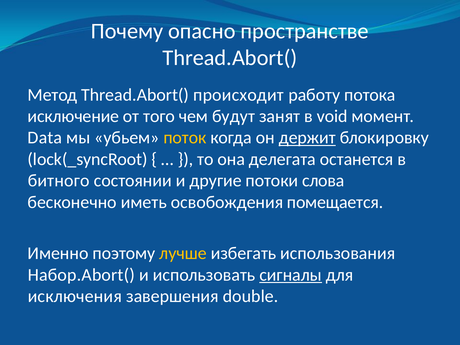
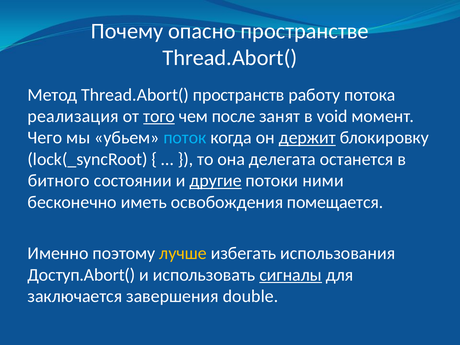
происходит: происходит -> пространств (239, 95)
исключение: исключение -> реализация (73, 116)
того underline: none -> present (159, 116)
будут: будут -> после (234, 116)
Data: Data -> Чего (45, 138)
поток colour: yellow -> light blue (185, 138)
другие underline: none -> present (216, 181)
слова: слова -> ними (323, 181)
Набор.Abort(: Набор.Abort( -> Доступ.Abort( (81, 275)
исключения: исключения -> заключается (75, 296)
